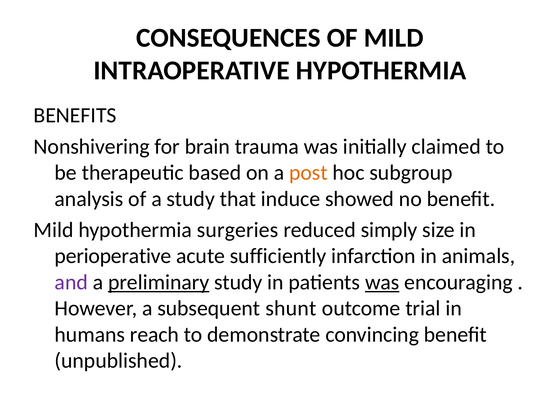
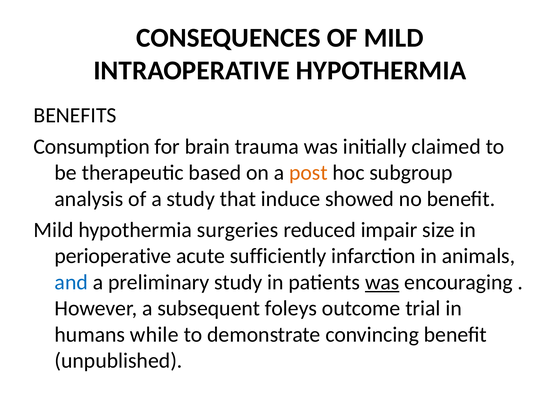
Nonshivering: Nonshivering -> Consumption (92, 147)
simply: simply -> impair (389, 230)
and colour: purple -> blue (71, 282)
preliminary underline: present -> none (159, 282)
shunt: shunt -> foleys (291, 308)
reach: reach -> while (154, 335)
